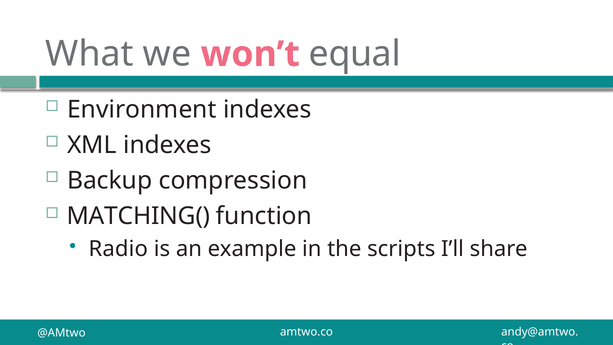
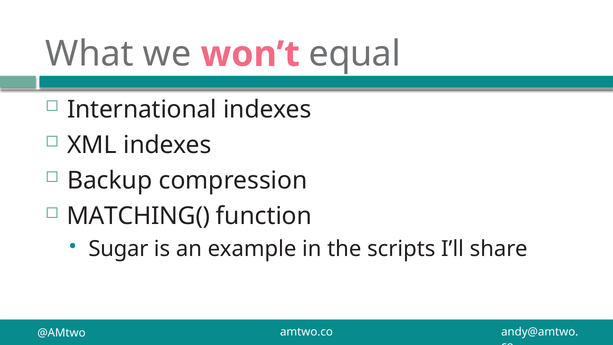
Environment: Environment -> International (142, 109)
Radio: Radio -> Sugar (118, 249)
